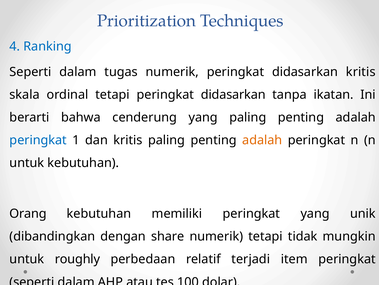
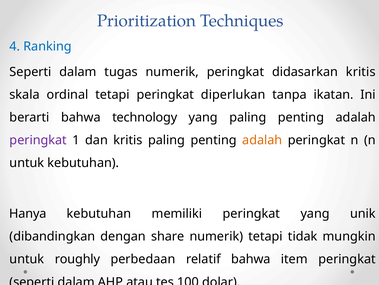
tetapi peringkat didasarkan: didasarkan -> diperlukan (233, 94)
cenderung: cenderung -> technology (145, 117)
peringkat colour: blue -> purple (38, 140)
Orang: Orang -> Hanya (28, 213)
relatif terjadi: terjadi -> bahwa (251, 259)
